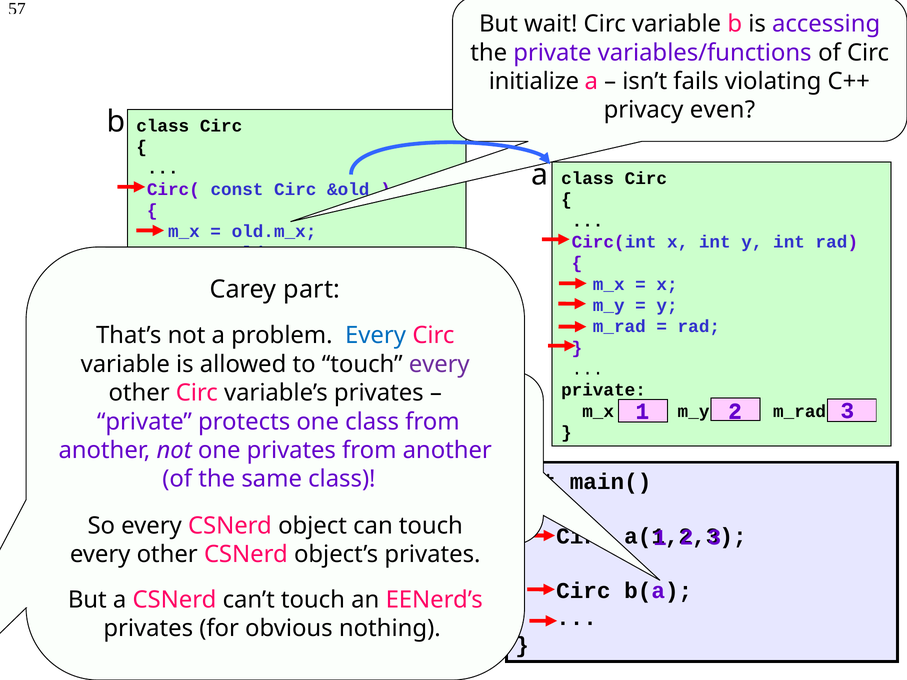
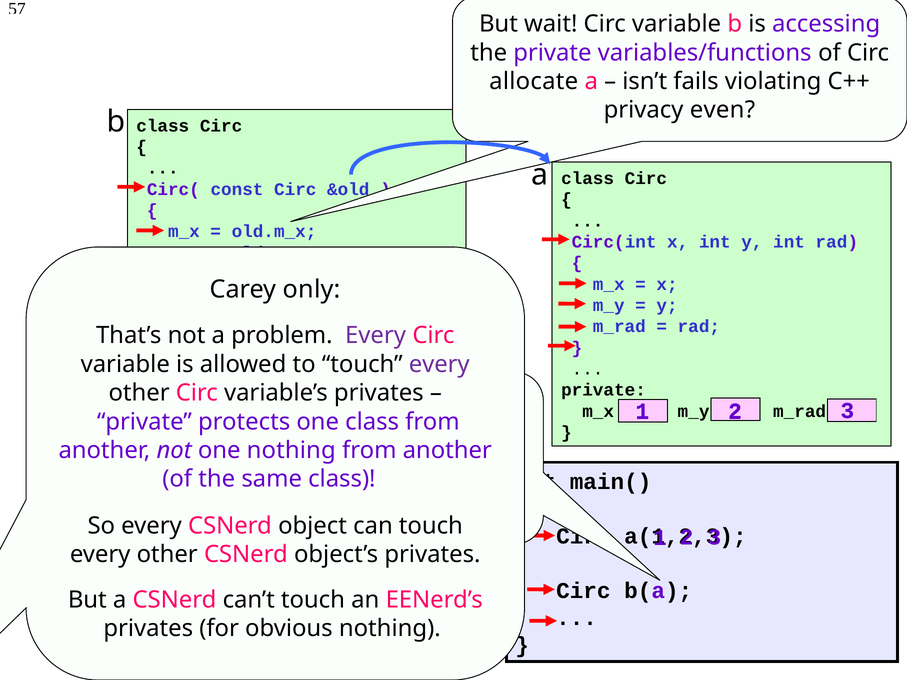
initialize: initialize -> allocate (534, 81)
part: part -> only (312, 290)
Every colour: blue -> purple (376, 336)
privates: privates -> nothing (291, 450)
